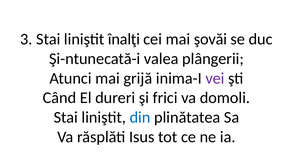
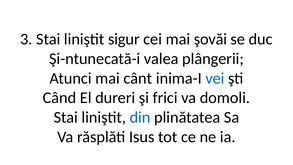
înalţi: înalţi -> sigur (124, 39)
grijă: grijă -> cânt (138, 78)
vei colour: purple -> blue (215, 78)
